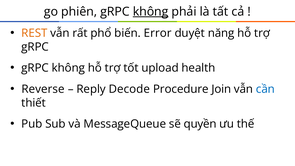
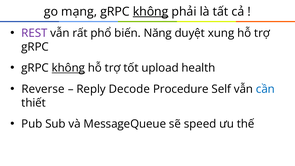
phiên: phiên -> mạng (79, 12)
REST colour: orange -> purple (34, 33)
Error: Error -> Năng (158, 33)
năng: năng -> xung (221, 33)
không underline: none -> present (68, 68)
Join: Join -> Self (221, 89)
quyền: quyền -> speed (200, 124)
